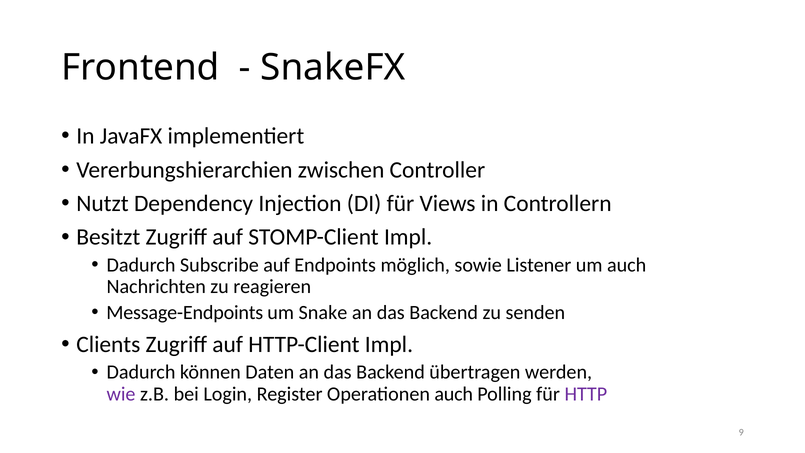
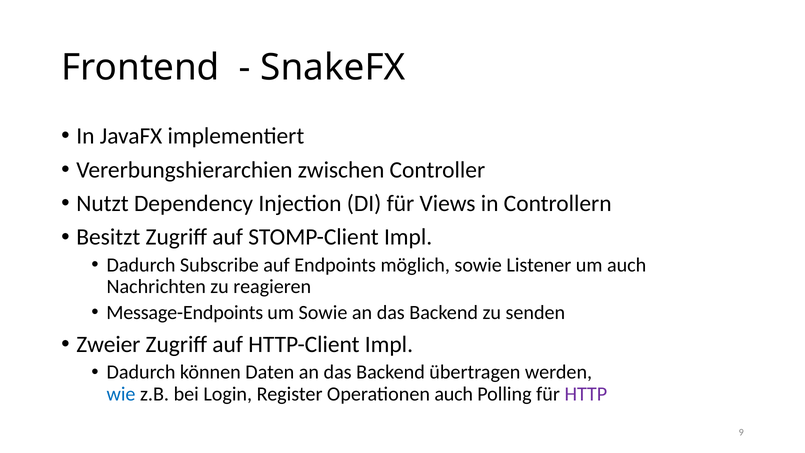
um Snake: Snake -> Sowie (323, 312)
Clients: Clients -> Zweier (108, 344)
wie colour: purple -> blue (121, 394)
